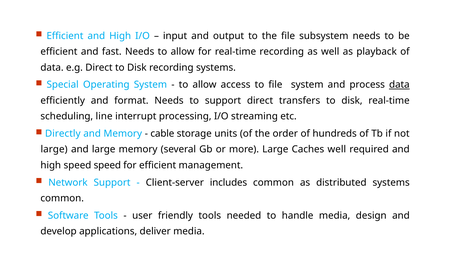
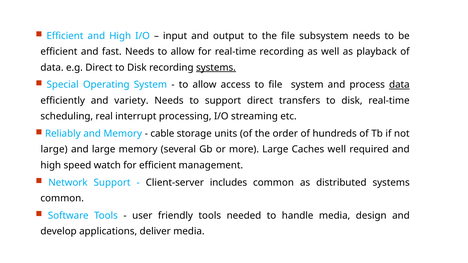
systems underline: none -> present (216, 68)
format: format -> variety (131, 101)
line: line -> real (104, 116)
Directly: Directly -> Reliably (63, 134)
speed speed: speed -> watch (107, 165)
